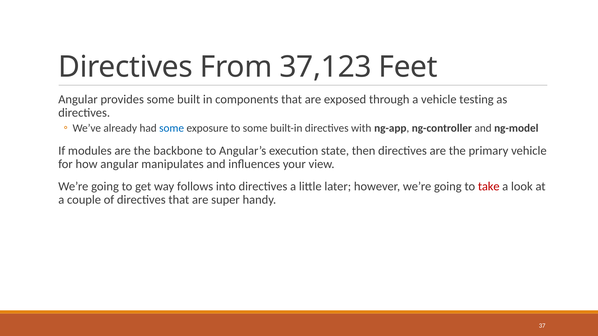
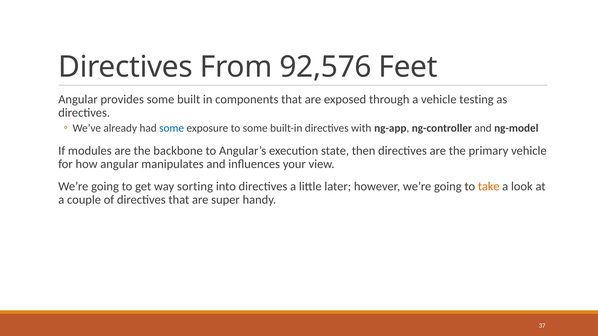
37,123: 37,123 -> 92,576 (326, 67)
follows: follows -> sorting (195, 187)
take colour: red -> orange (489, 187)
